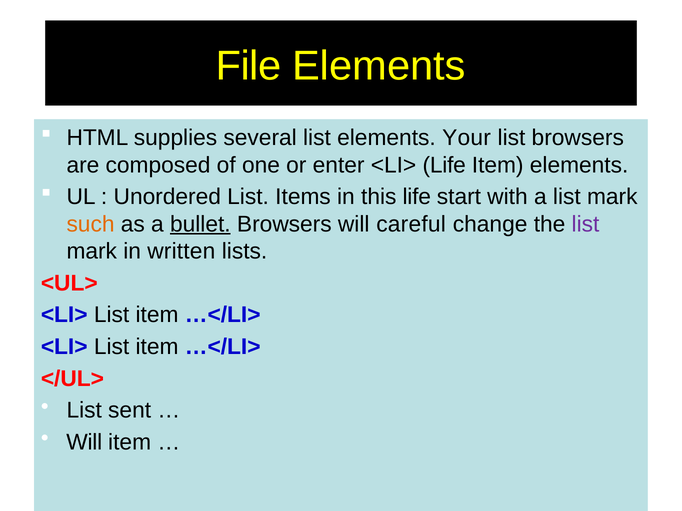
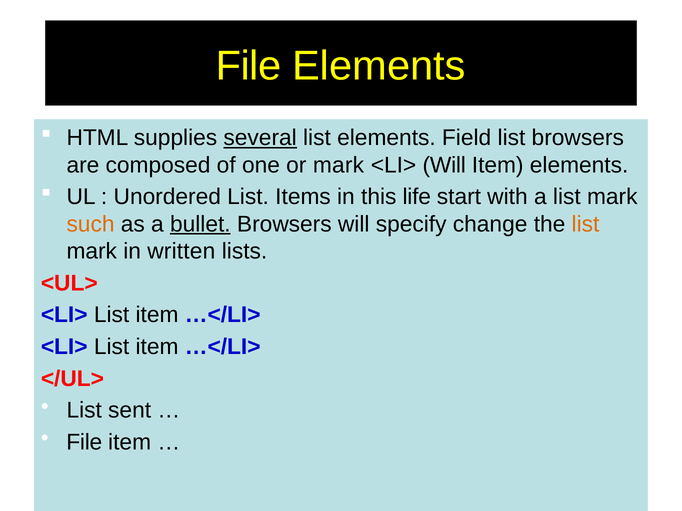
several underline: none -> present (260, 138)
Your: Your -> Field (467, 138)
or enter: enter -> mark (339, 165)
<LI> Life: Life -> Will (444, 165)
careful: careful -> specify (411, 224)
list colour: purple -> orange (585, 224)
Will: Will -> File (84, 443)
